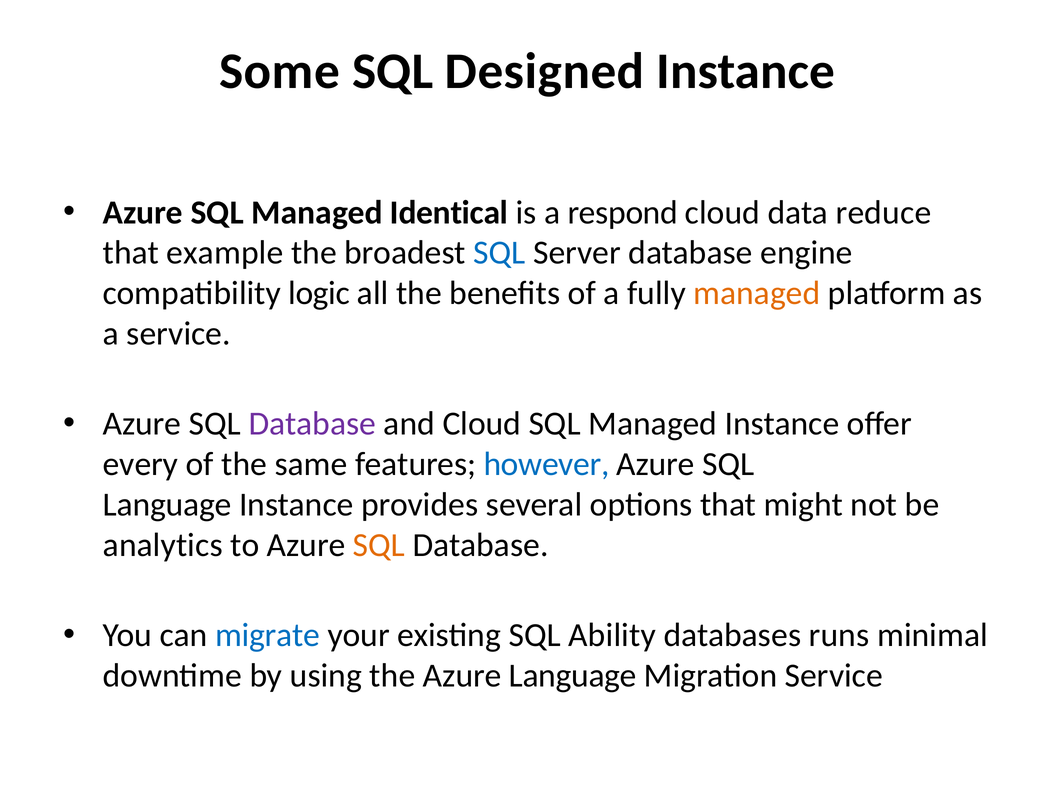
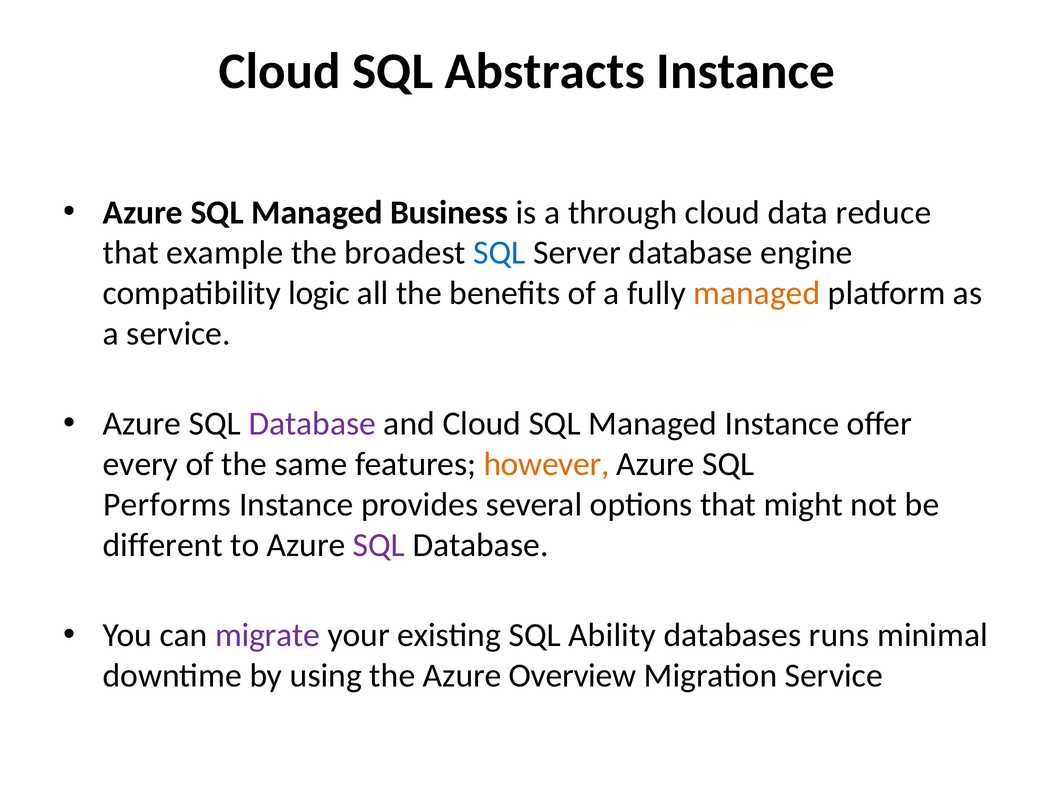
Some: Some -> Cloud (280, 71)
Designed: Designed -> Abstracts (545, 71)
Identical: Identical -> Business (449, 212)
respond: respond -> through (623, 212)
however colour: blue -> orange (547, 464)
Language: Language -> Performs (167, 504)
analytics: analytics -> different (163, 545)
SQL colour: orange -> purple (379, 545)
migrate colour: blue -> purple (268, 635)
Azure Language: Language -> Overview (573, 675)
